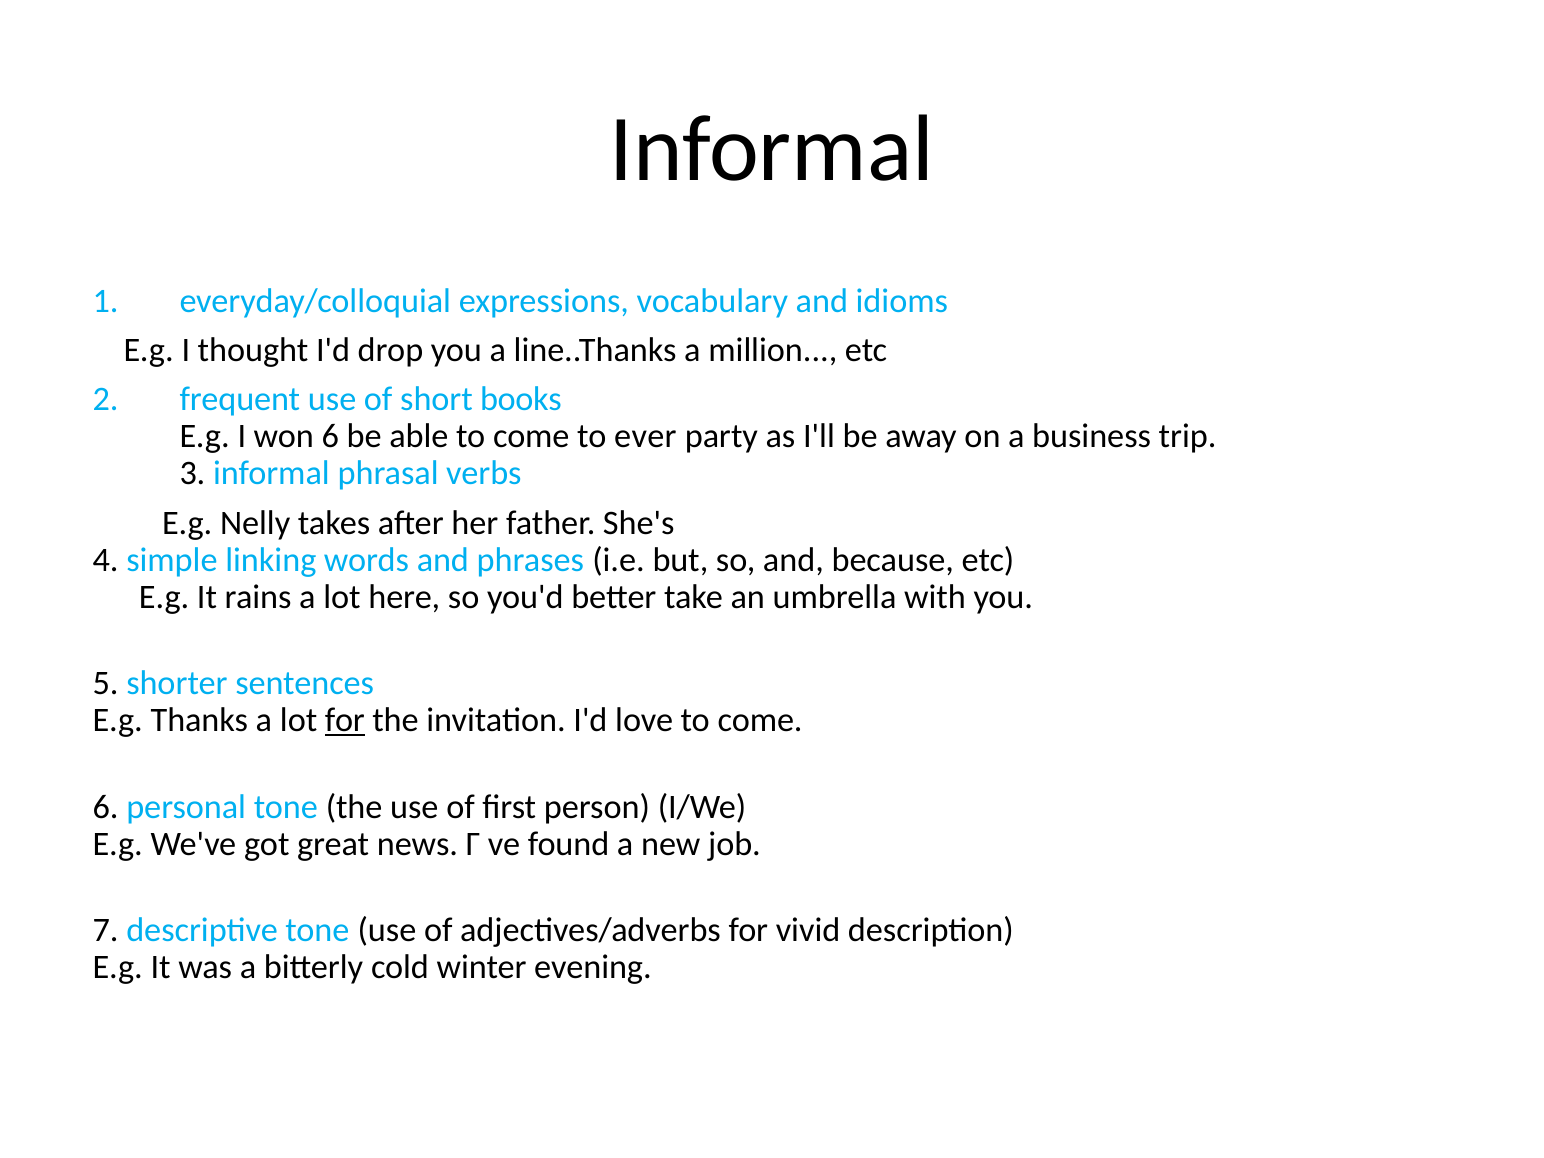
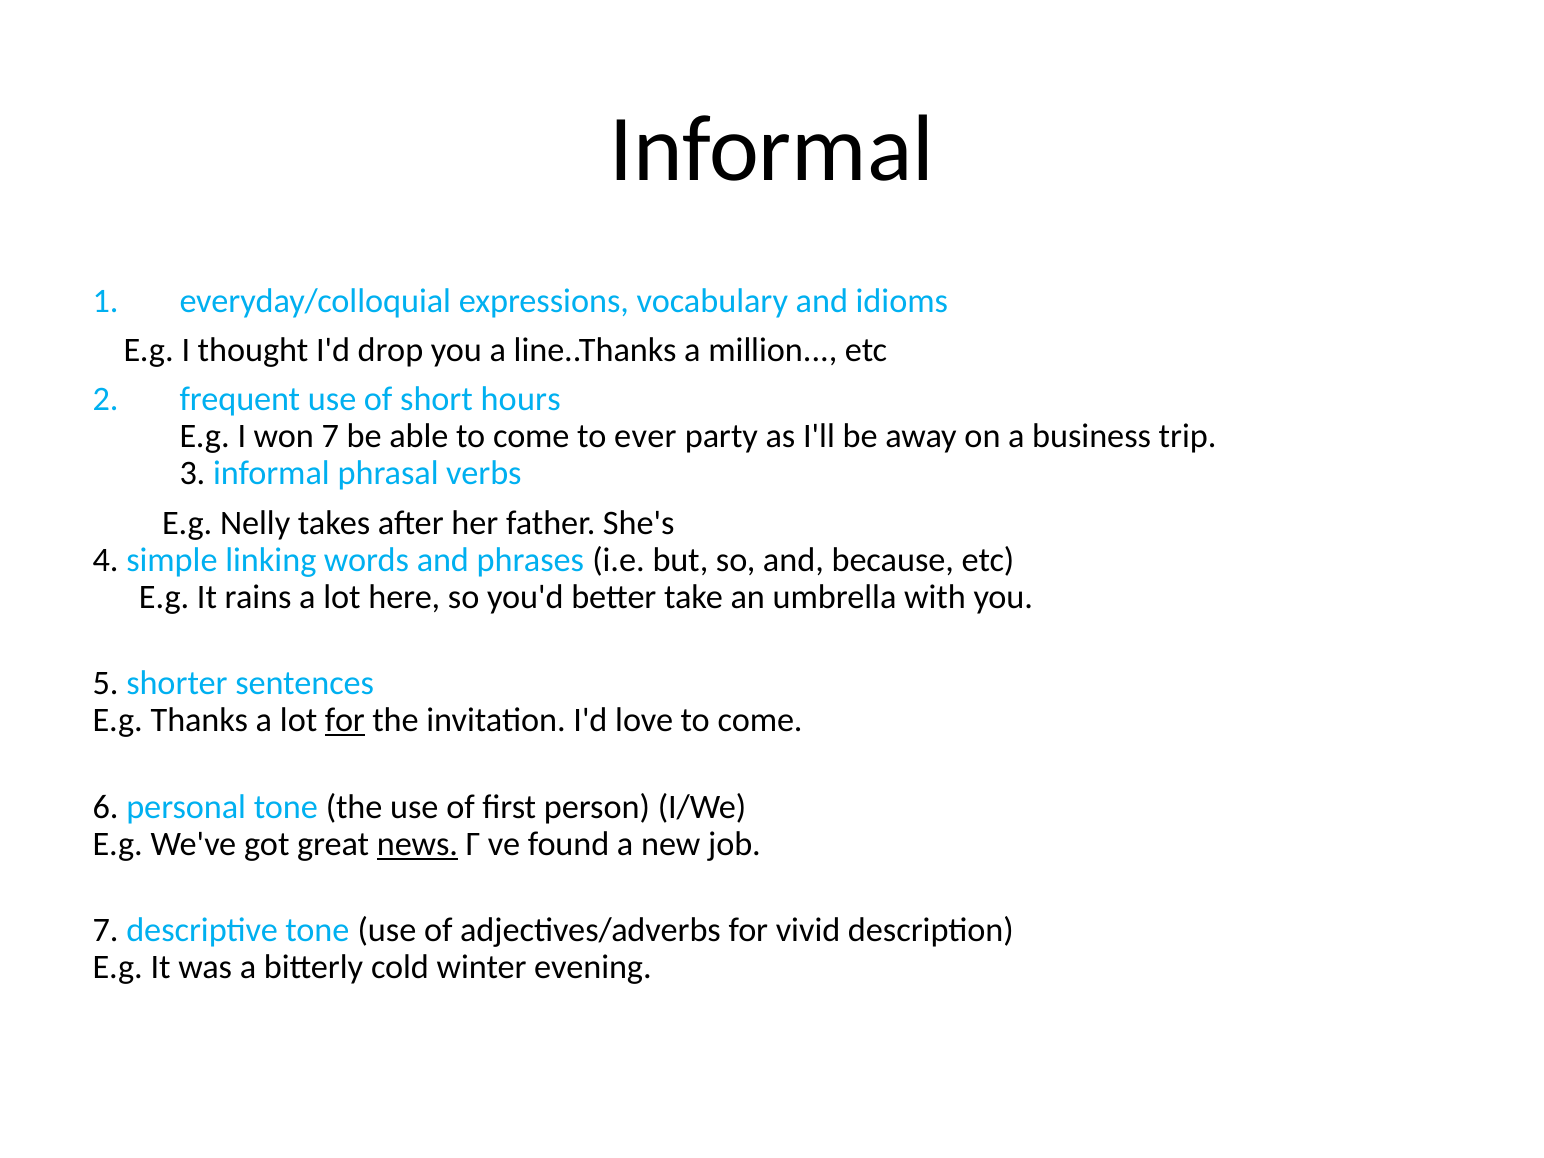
books: books -> hours (521, 400)
won 6: 6 -> 7 (330, 437)
news underline: none -> present (417, 844)
